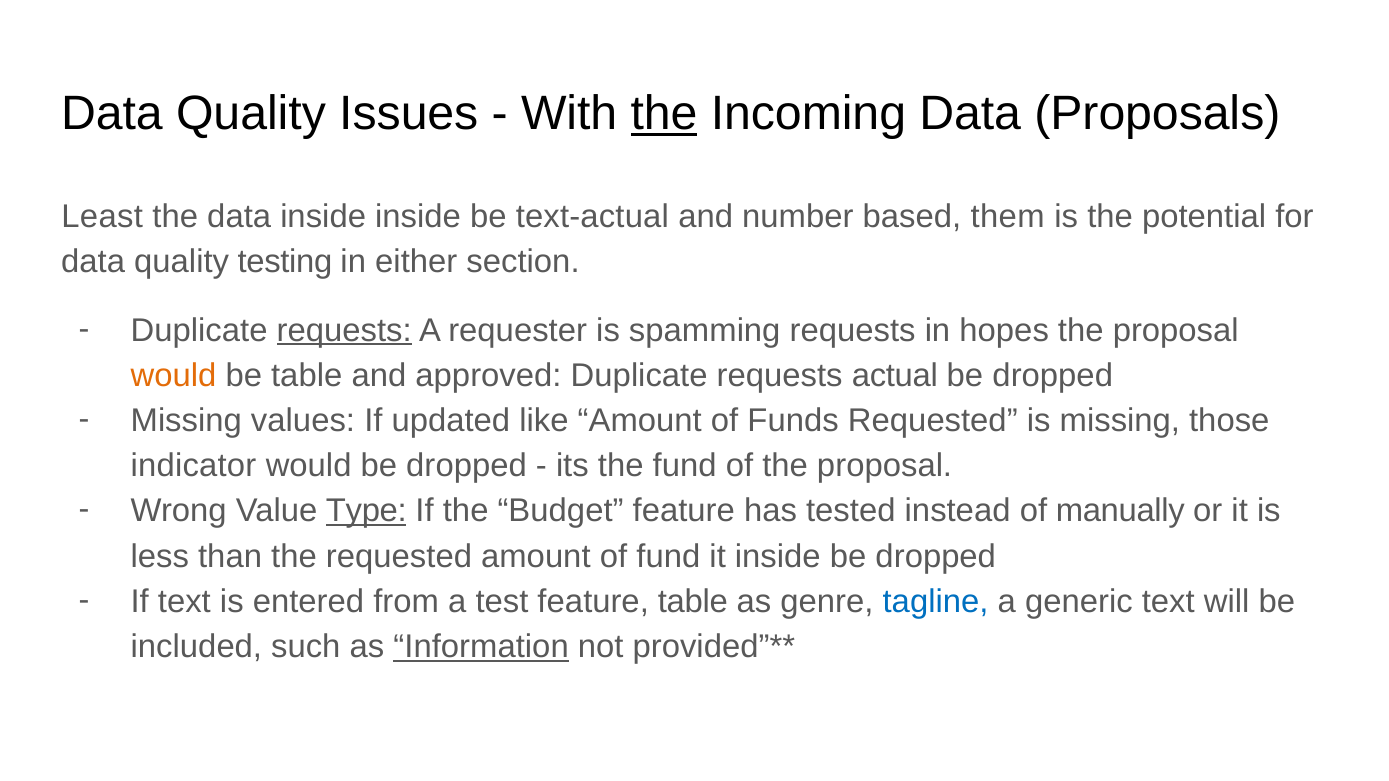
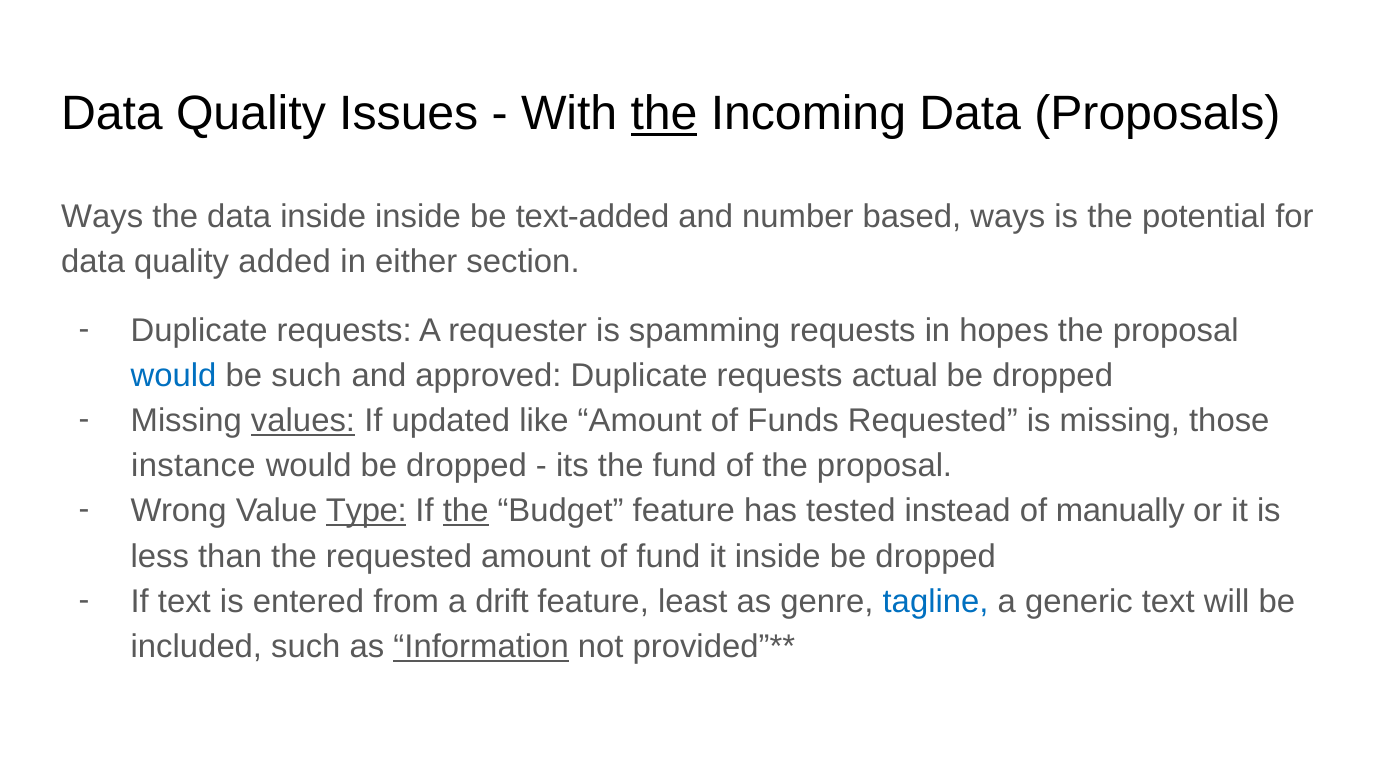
Least: Least -> Ways (102, 217)
text-actual: text-actual -> text-added (593, 217)
based them: them -> ways (1008, 217)
testing: testing -> added (285, 262)
requests underline: present -> none (344, 330)
would colour: orange -> blue (174, 376)
be table: table -> such (307, 376)
values underline: none -> present (303, 421)
indicator: indicator -> instance (193, 466)
the underline: none -> present (466, 511)
test: test -> drift (502, 602)
feature table: table -> least (693, 602)
